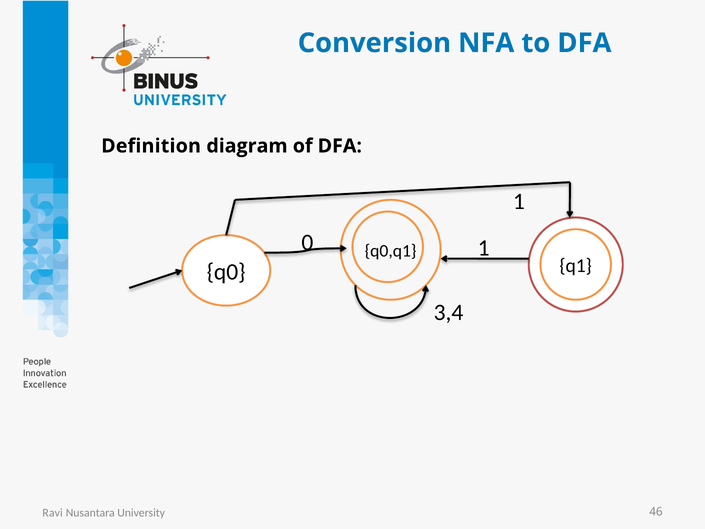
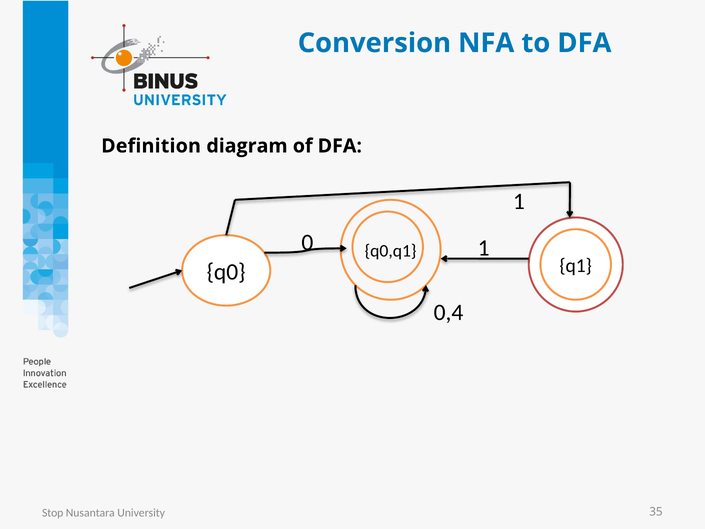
3,4: 3,4 -> 0,4 (449, 313)
Ravi: Ravi -> Stop (53, 512)
46: 46 -> 35 (656, 511)
